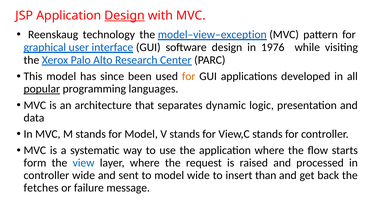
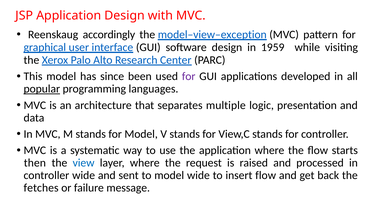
Design underline: present -> none (125, 16)
technology: technology -> accordingly (109, 35)
1976: 1976 -> 1959 (273, 47)
for colour: orange -> purple (189, 76)
dynamic: dynamic -> multiple (226, 105)
form: form -> then (35, 163)
insert than: than -> flow (266, 175)
